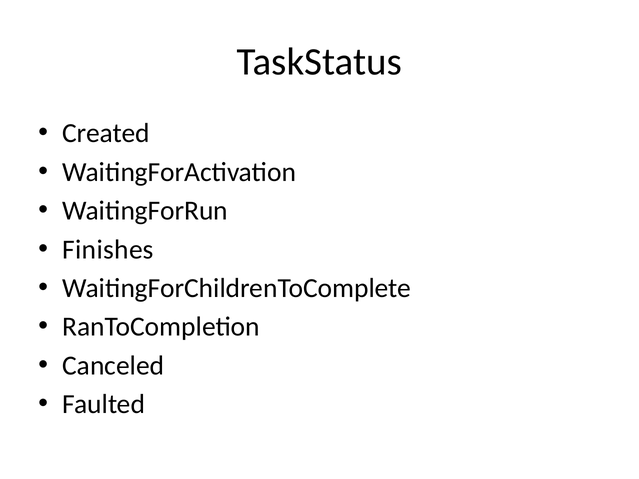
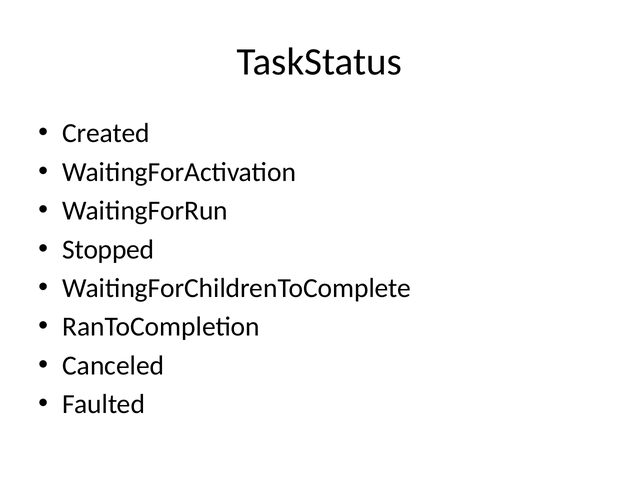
Finishes: Finishes -> Stopped (108, 250)
